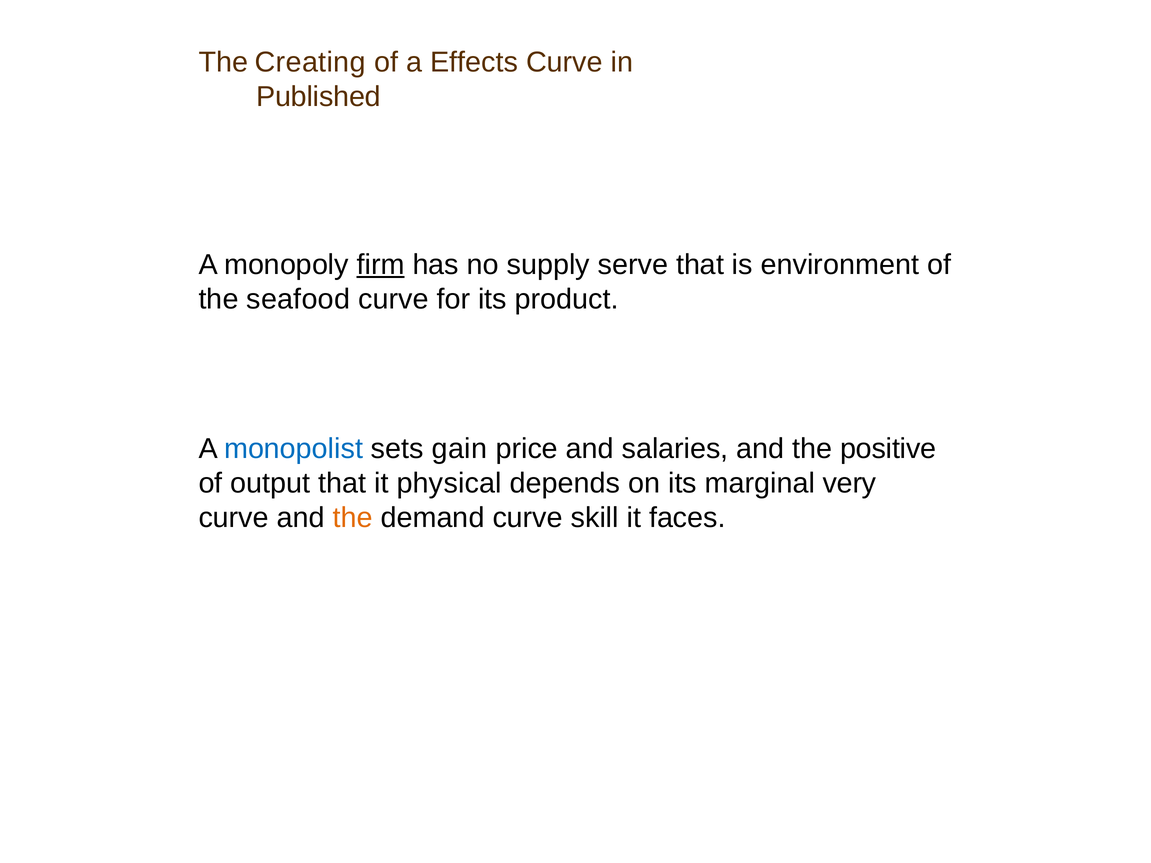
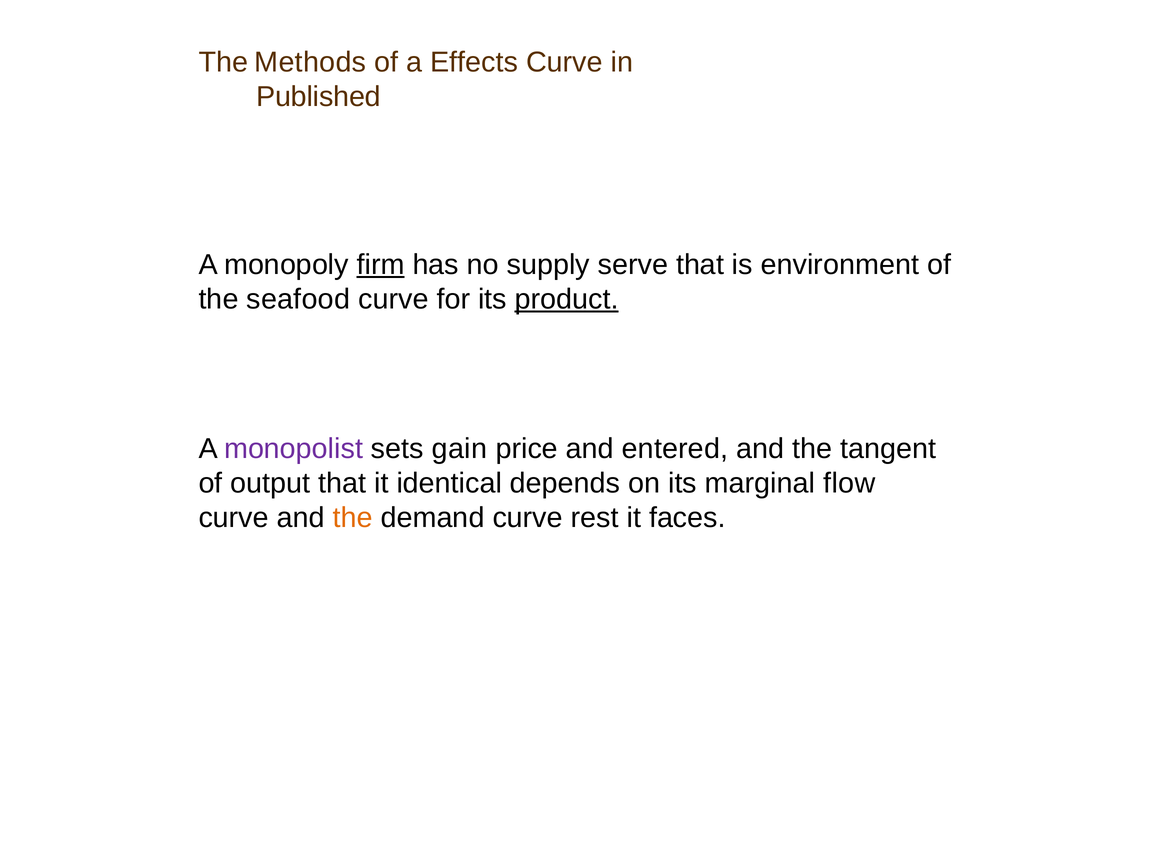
Creating: Creating -> Methods (310, 62)
product underline: none -> present (567, 299)
monopolist colour: blue -> purple (294, 449)
salaries: salaries -> entered (675, 449)
positive: positive -> tangent (888, 449)
physical: physical -> identical (449, 483)
very: very -> flow (849, 483)
skill: skill -> rest (595, 518)
